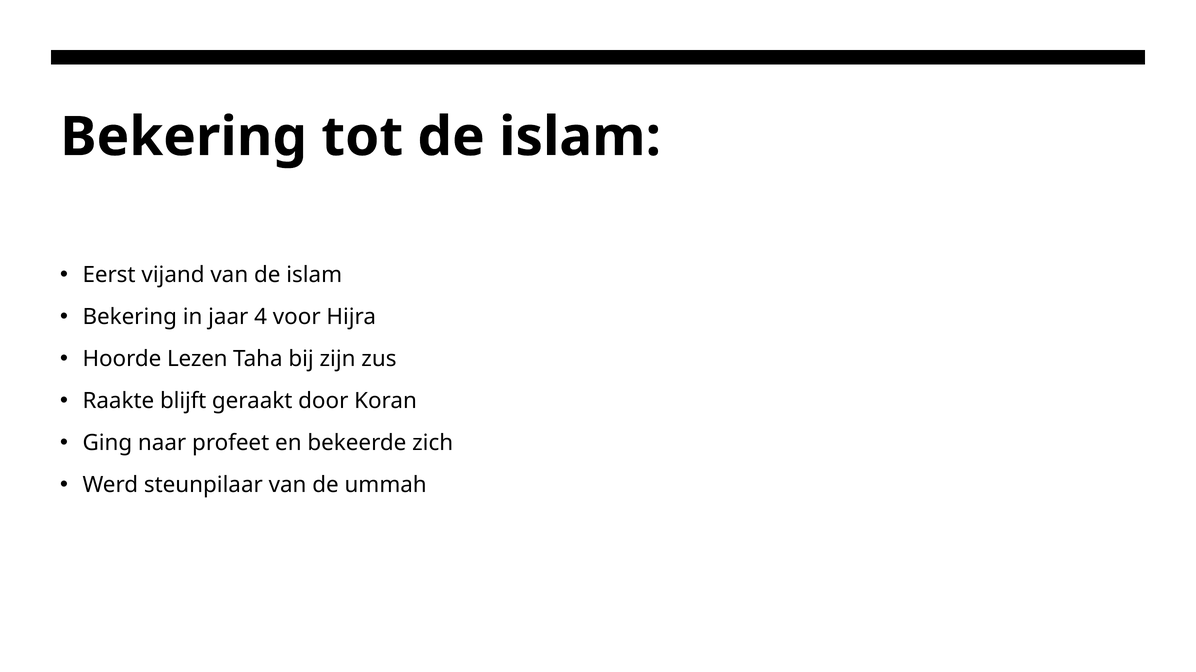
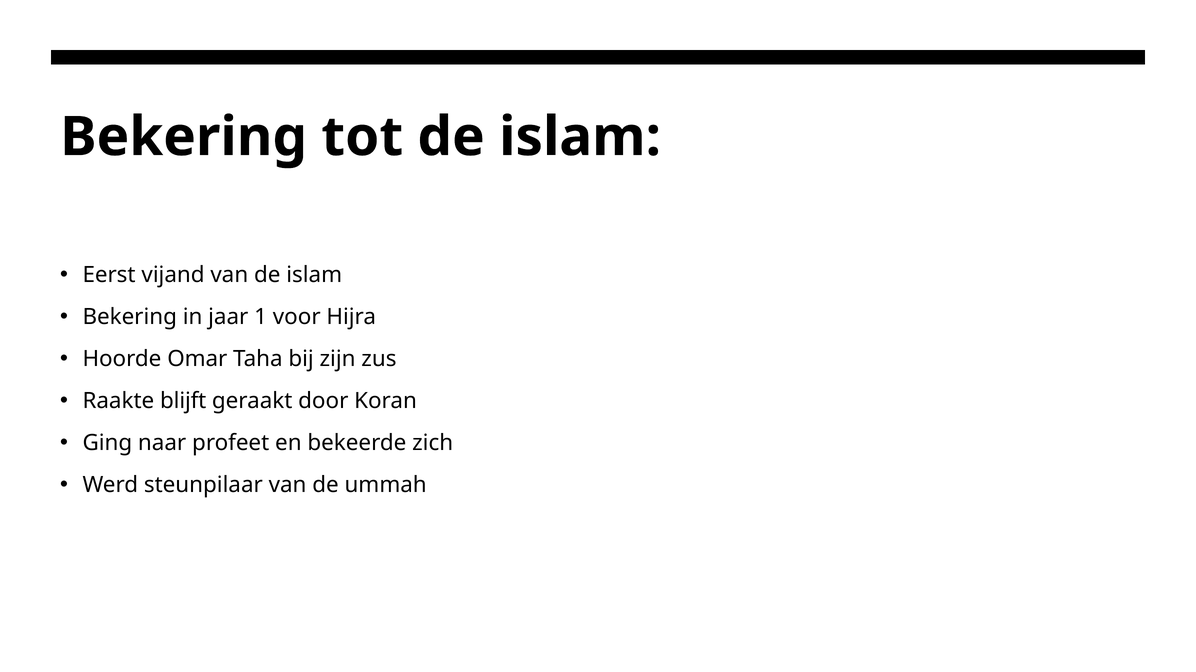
4: 4 -> 1 (261, 317)
Lezen: Lezen -> Omar (197, 359)
